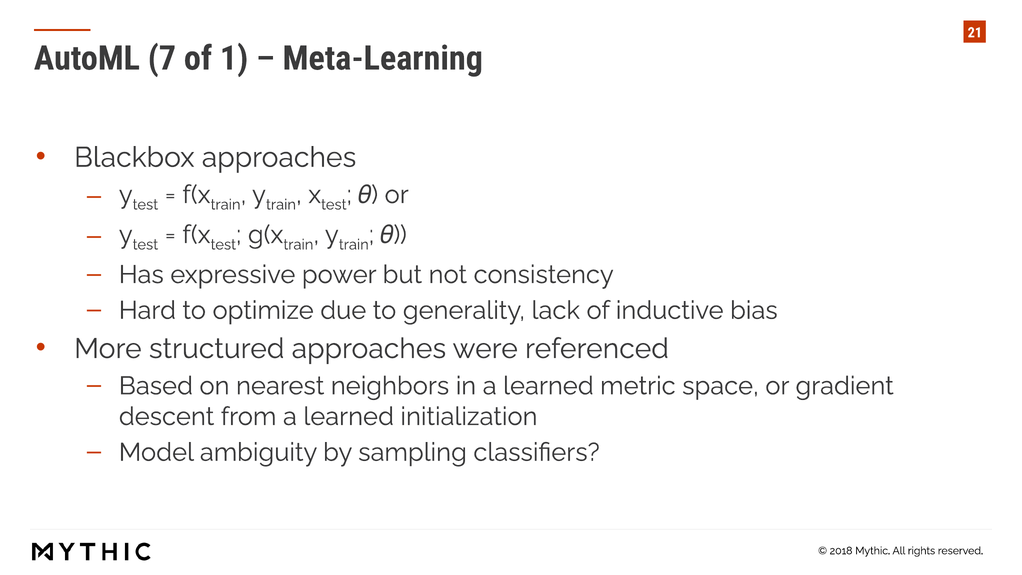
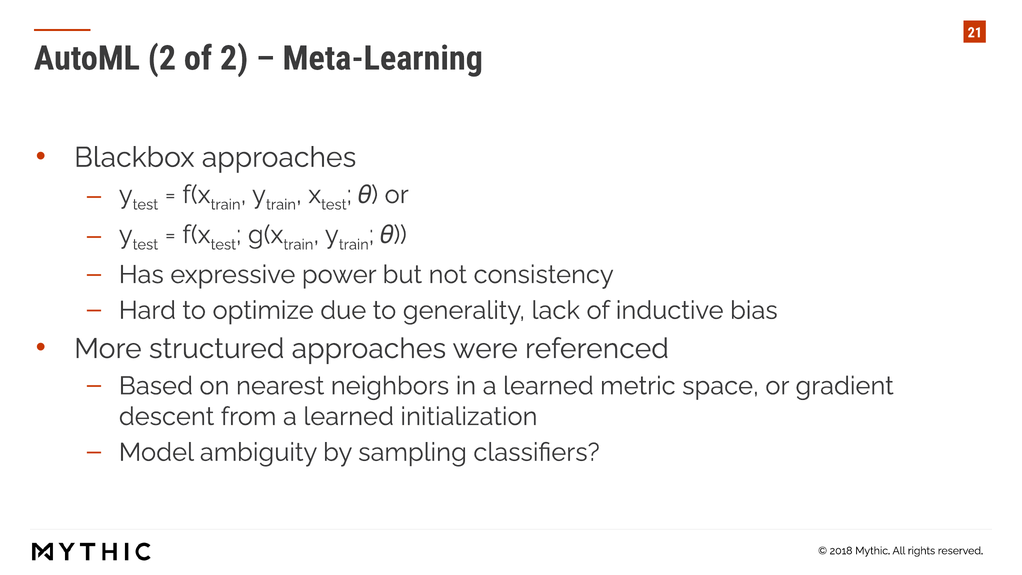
AutoML 7: 7 -> 2 (162, 58)
of 1: 1 -> 2 (234, 58)
